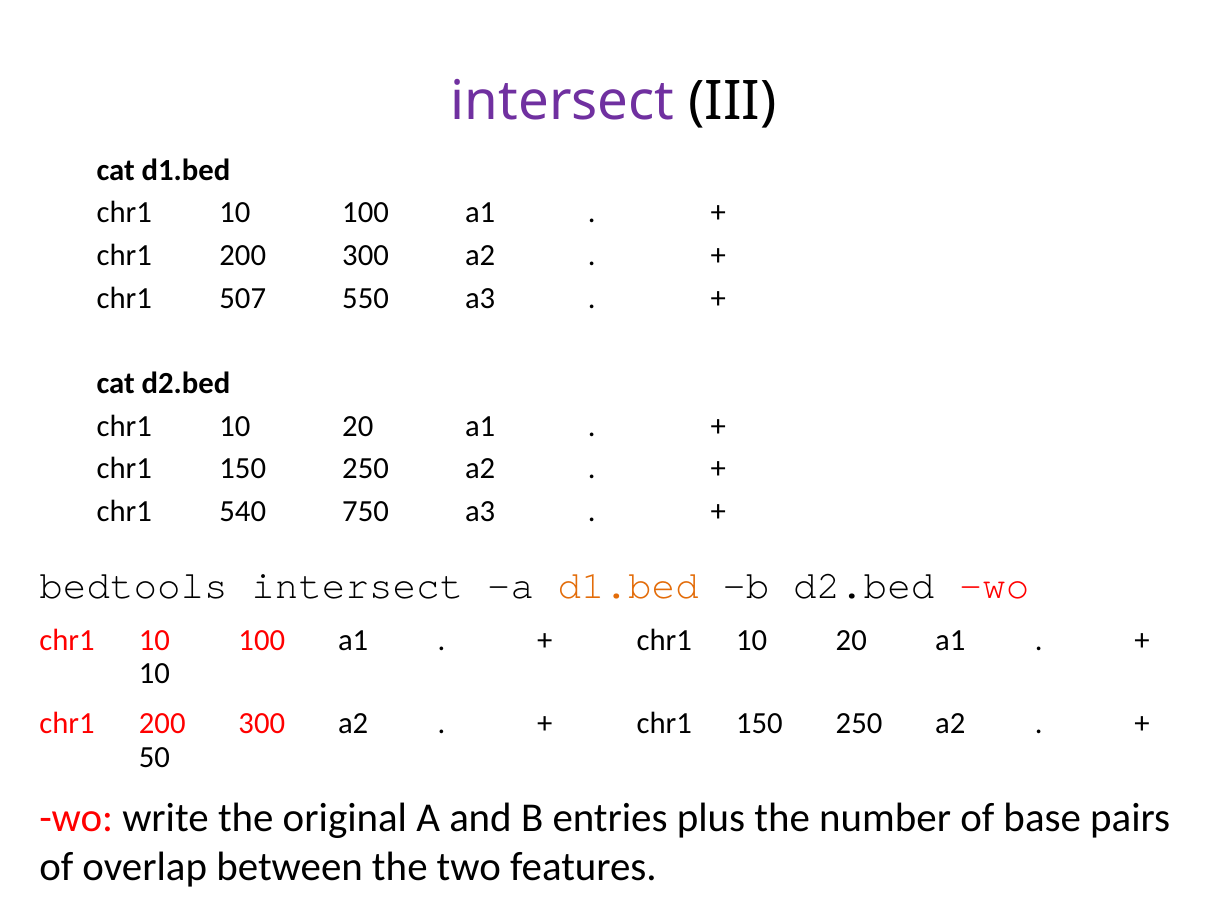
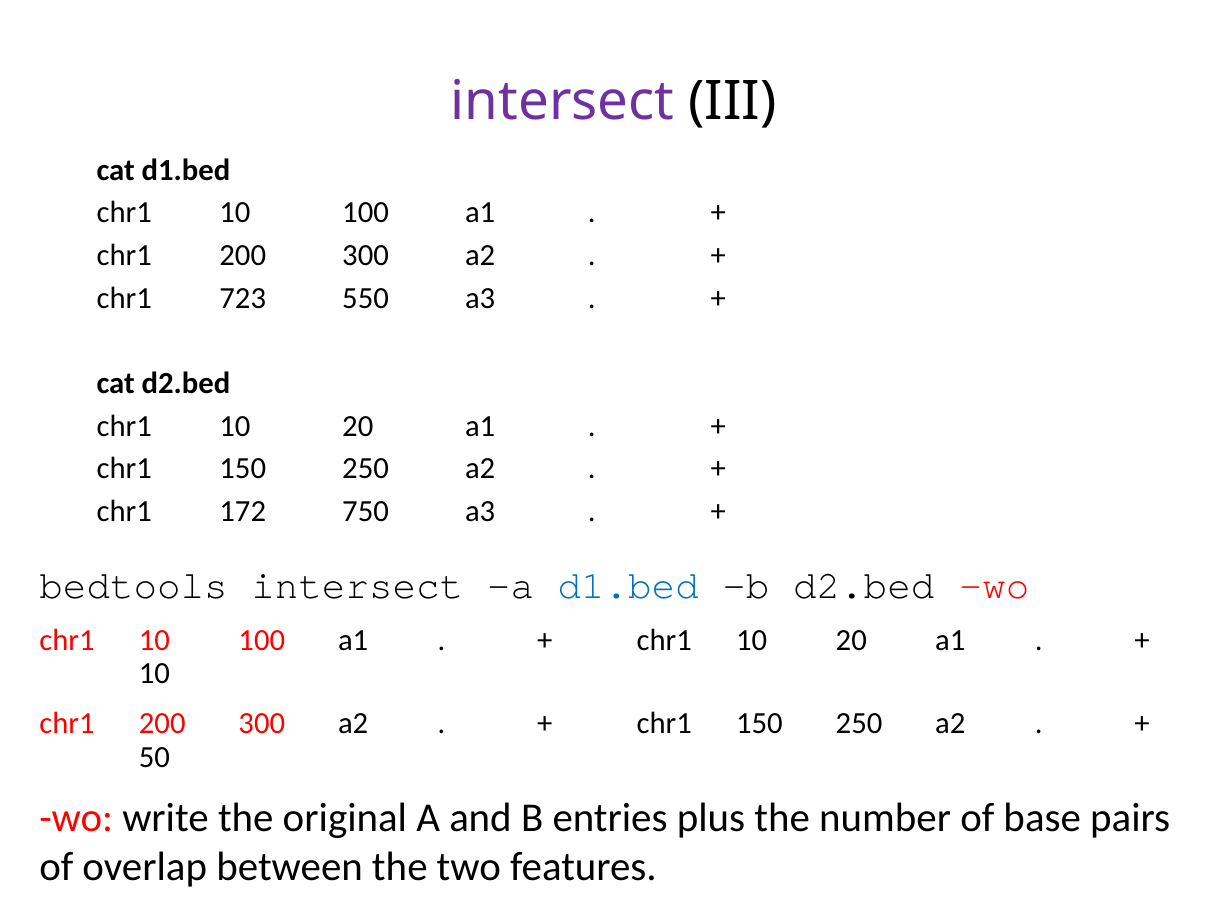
507: 507 -> 723 (243, 298)
540: 540 -> 172 (243, 511)
d1.bed colour: orange -> blue (628, 586)
